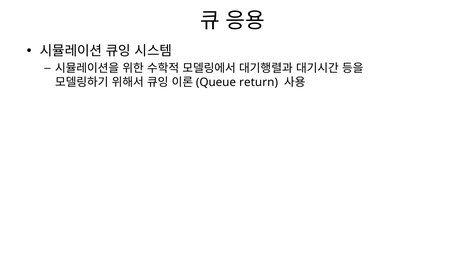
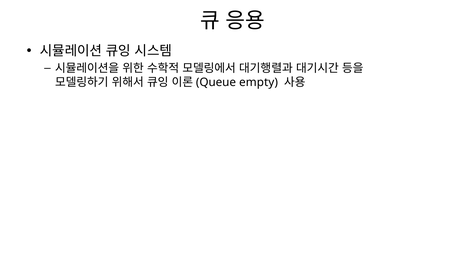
return: return -> empty (259, 82)
